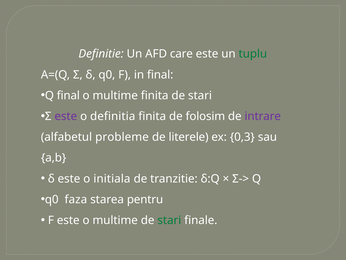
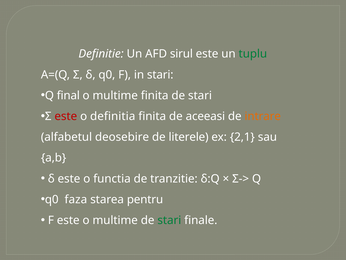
care: care -> sirul (181, 54)
in final: final -> stari (160, 75)
este colour: purple -> red (66, 116)
folosim: folosim -> aceeasi (205, 116)
intrare colour: purple -> orange (263, 116)
probleme: probleme -> deosebire (122, 137)
0,3: 0,3 -> 2,1 (242, 137)
initiala: initiala -> functia (112, 178)
